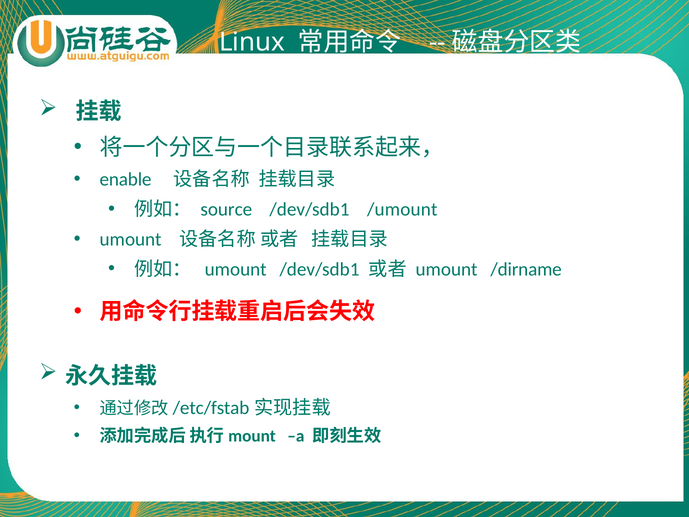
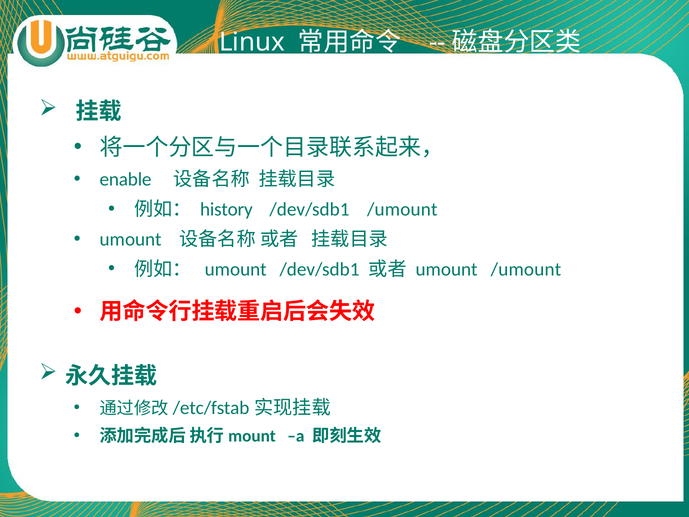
source: source -> history (226, 209)
umount /dirname: /dirname -> /umount (526, 269)
